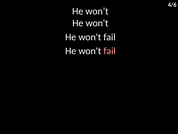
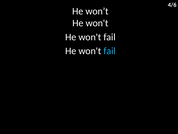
fail colour: pink -> light blue (110, 51)
